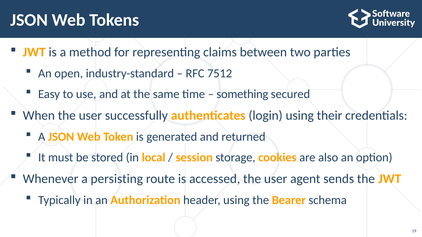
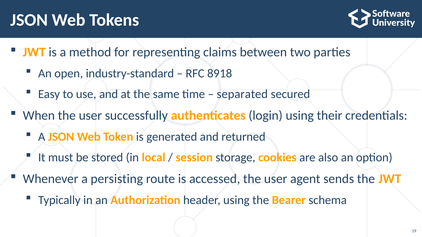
7512: 7512 -> 8918 (220, 74)
something: something -> separated (242, 94)
